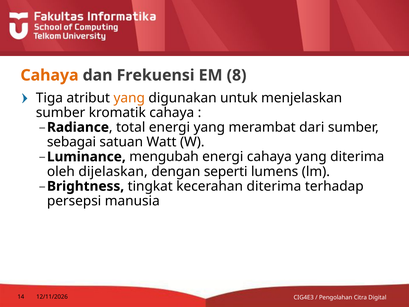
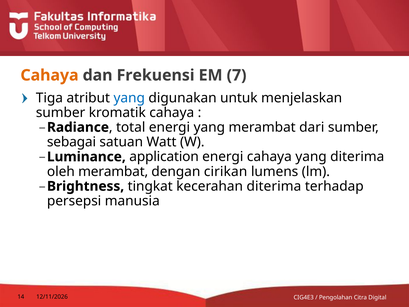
8: 8 -> 7 (237, 75)
yang colour: orange -> blue (129, 98)
mengubah: mengubah -> application (164, 157)
oleh dijelaskan: dijelaskan -> merambat (113, 171)
seperti: seperti -> cirikan (226, 171)
